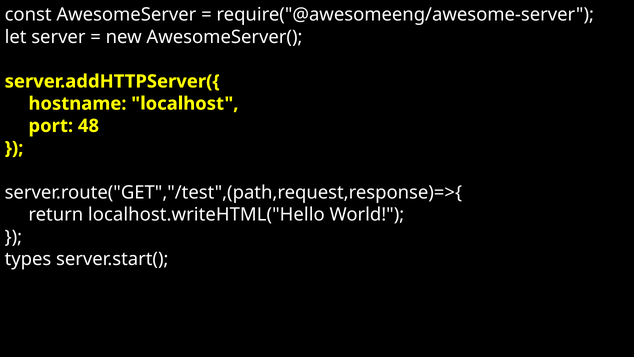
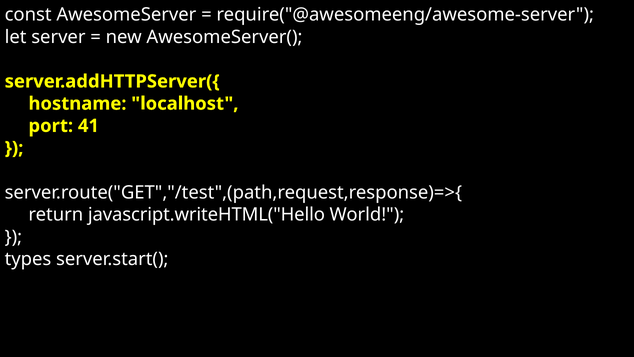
48: 48 -> 41 (88, 126)
localhost.writeHTML("Hello: localhost.writeHTML("Hello -> javascript.writeHTML("Hello (206, 215)
